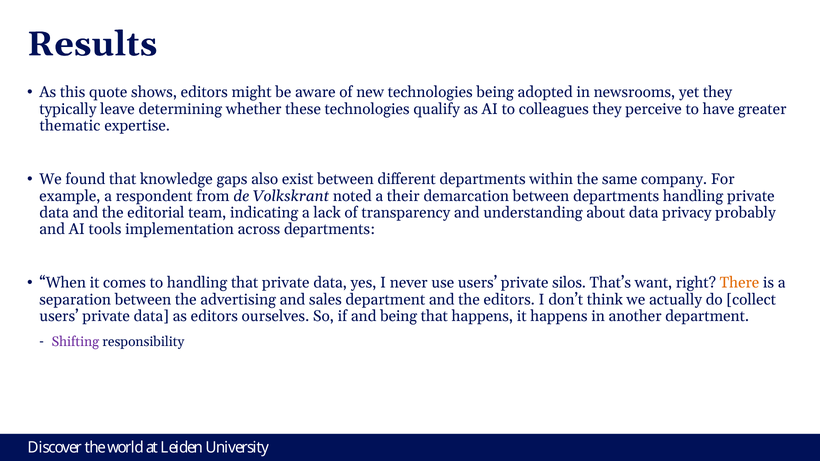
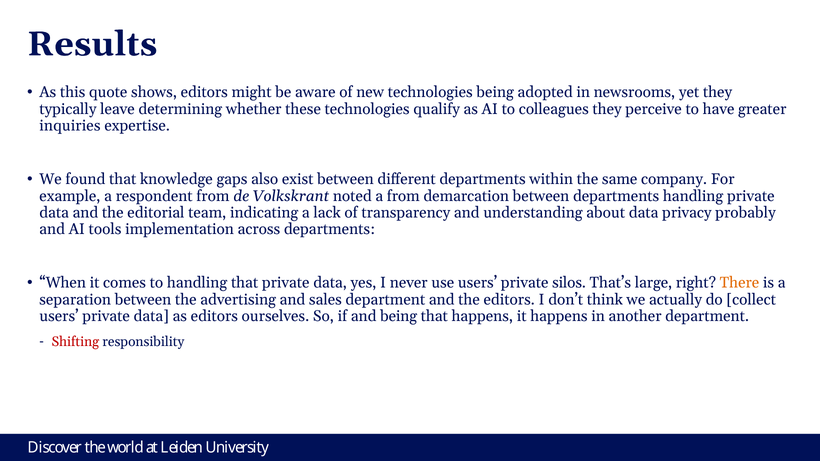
thematic: thematic -> inquiries (70, 126)
a their: their -> from (403, 196)
want: want -> large (654, 283)
Shifting colour: purple -> red (75, 342)
